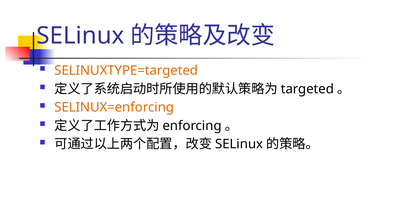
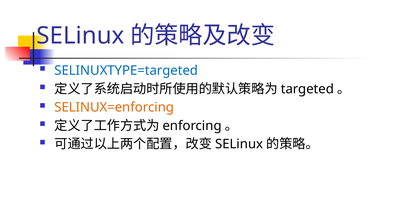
SELINUXTYPE=targeted colour: orange -> blue (126, 70)
